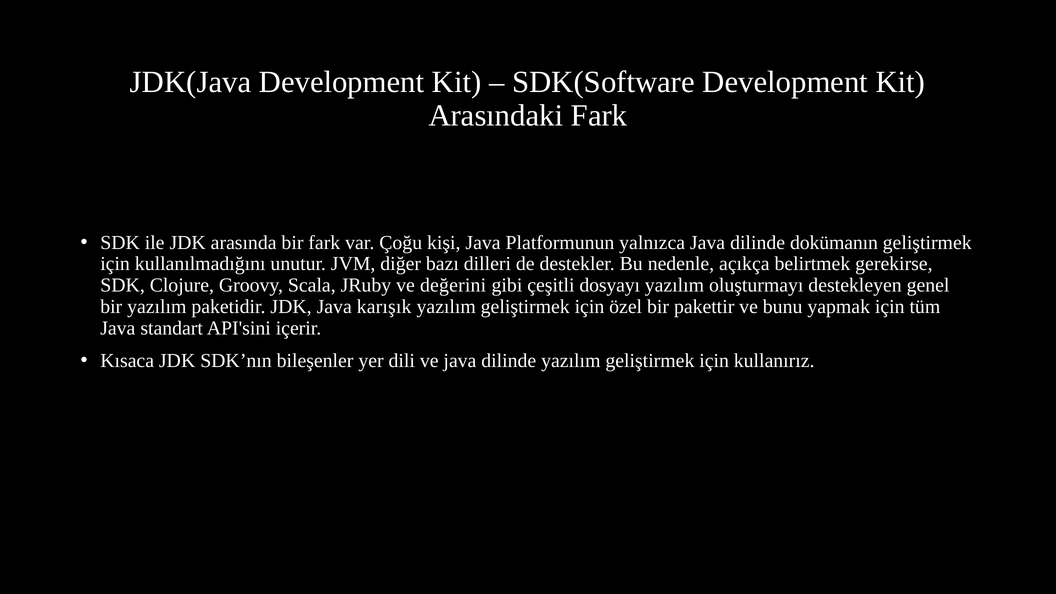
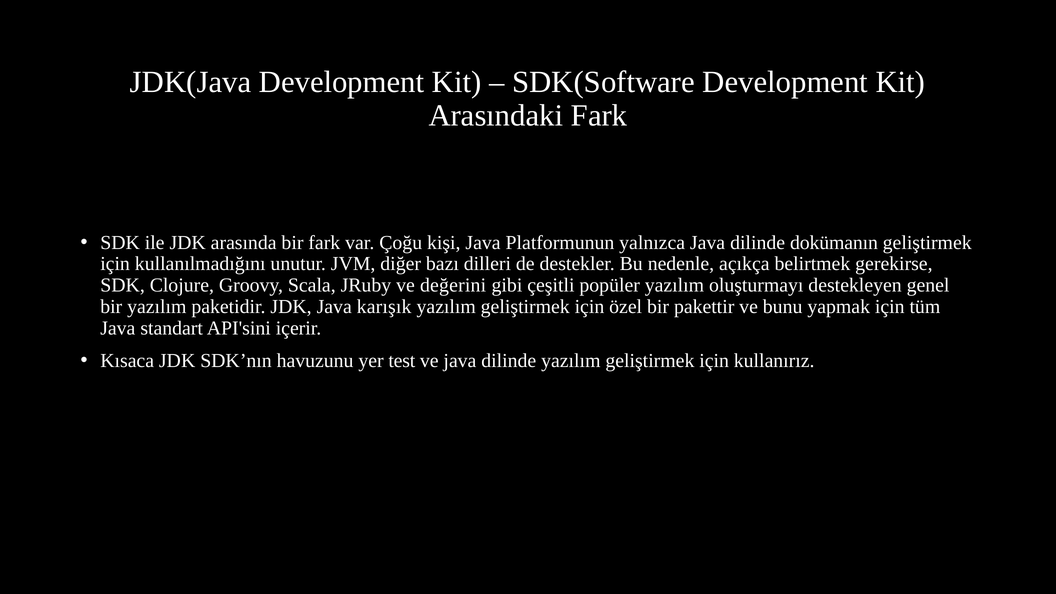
dosyayı: dosyayı -> popüler (610, 285)
bileşenler: bileşenler -> havuzunu (315, 360)
dili: dili -> test (402, 360)
